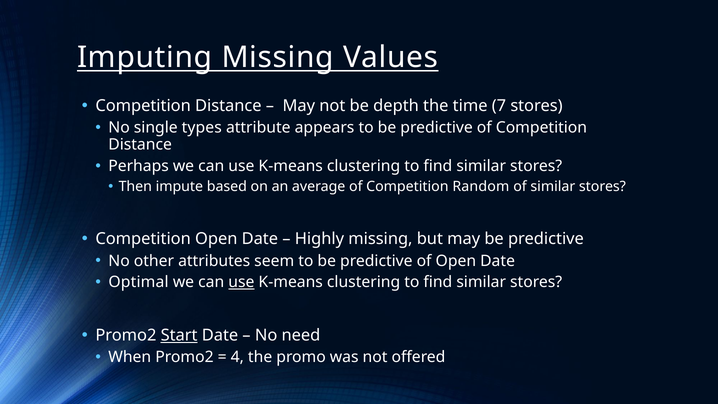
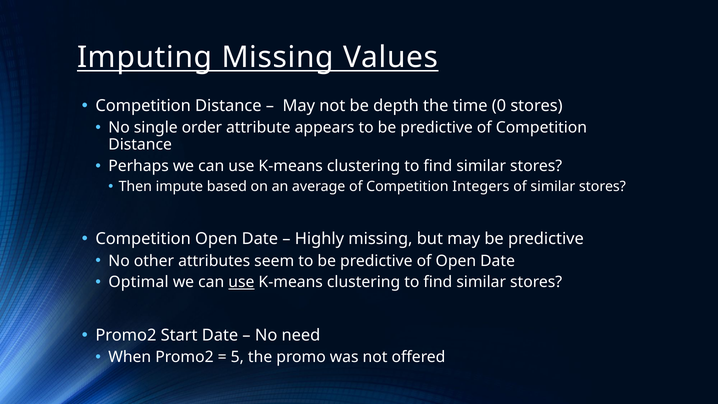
7: 7 -> 0 (499, 106)
types: types -> order (202, 128)
Random: Random -> Integers (481, 187)
Start underline: present -> none (179, 335)
4: 4 -> 5 (237, 357)
